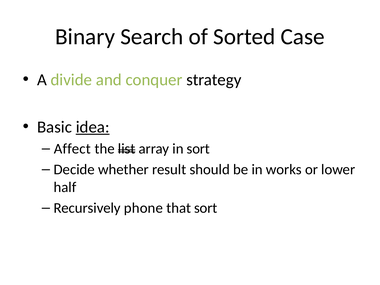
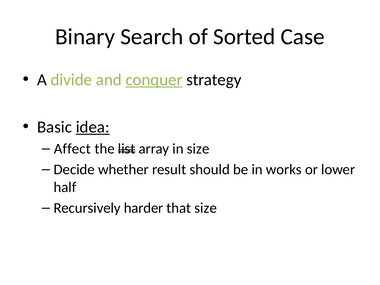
conquer underline: none -> present (154, 80)
in sort: sort -> size (198, 149)
phone: phone -> harder (144, 208)
that sort: sort -> size (206, 208)
